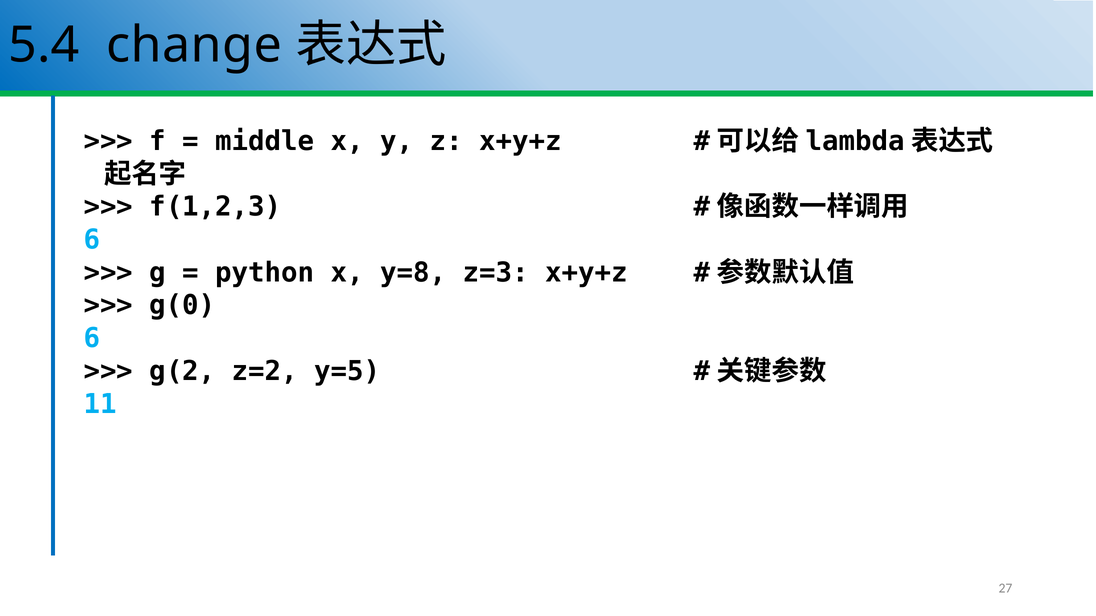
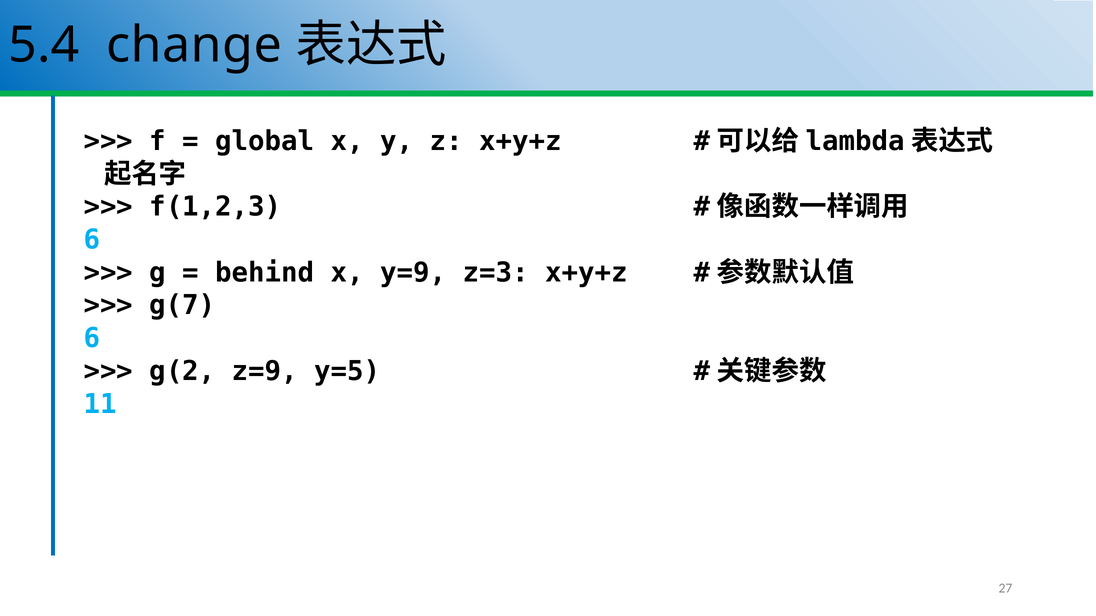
middle: middle -> global (265, 141)
python: python -> behind (265, 273)
y=8: y=8 -> y=9 (413, 273)
g(0: g(0 -> g(7 (182, 306)
z=2: z=2 -> z=9 (265, 371)
